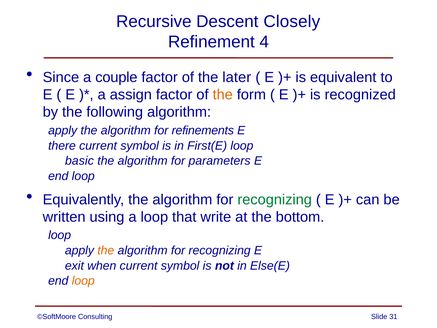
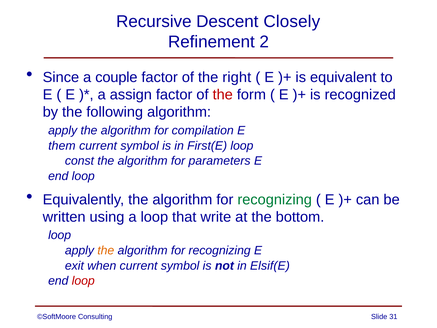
4: 4 -> 2 (264, 42)
later: later -> right (237, 77)
the colour: orange -> red (223, 95)
refinements: refinements -> compilation (203, 130)
there: there -> them (62, 146)
basic: basic -> const (79, 161)
Else(E: Else(E -> Elsif(E (270, 265)
loop colour: orange -> red (83, 281)
